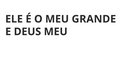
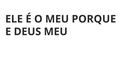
GRANDE: GRANDE -> PORQUE (94, 19)
